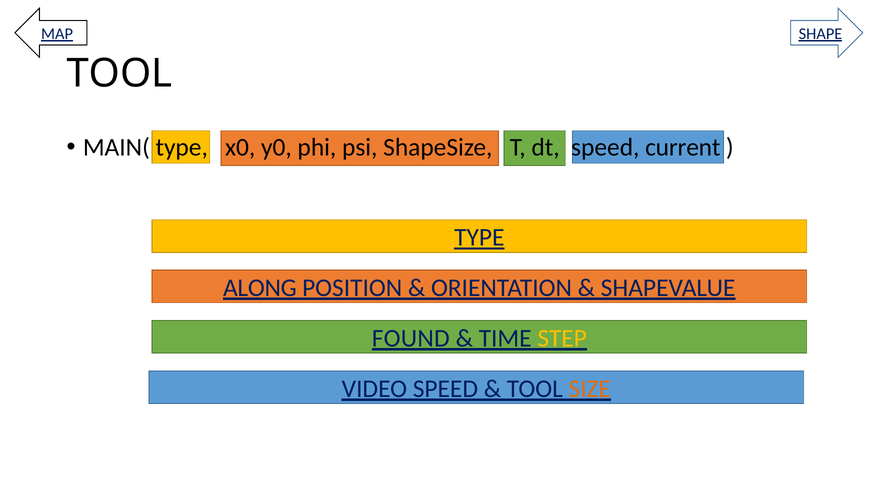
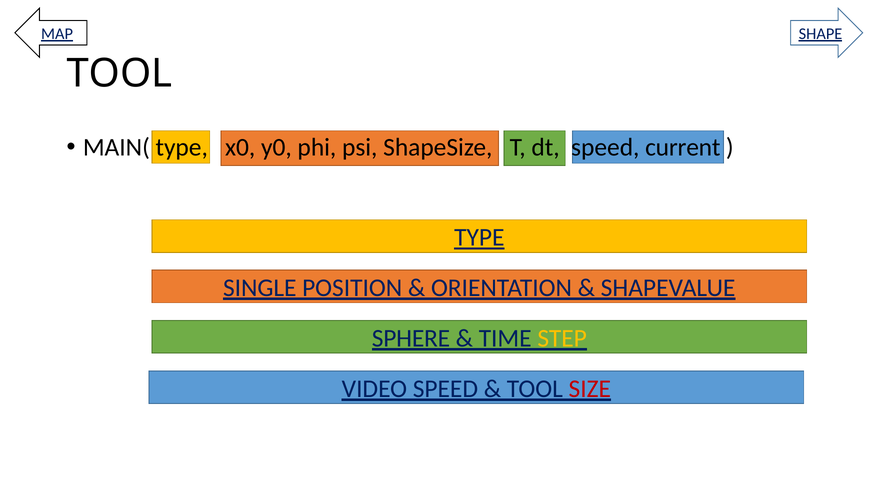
ALONG: ALONG -> SINGLE (260, 288)
FOUND: FOUND -> SPHERE (411, 338)
SIZE colour: orange -> red (590, 389)
